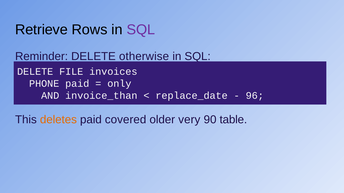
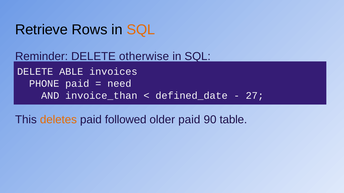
SQL colour: purple -> orange (141, 30)
FILE: FILE -> ABLE (71, 72)
only: only -> need (119, 84)
replace_date: replace_date -> defined_date (192, 96)
96: 96 -> 27 (255, 96)
covered: covered -> followed (126, 120)
older very: very -> paid (189, 120)
